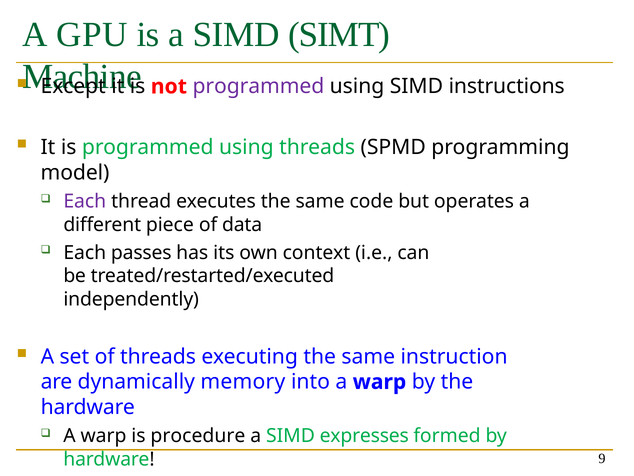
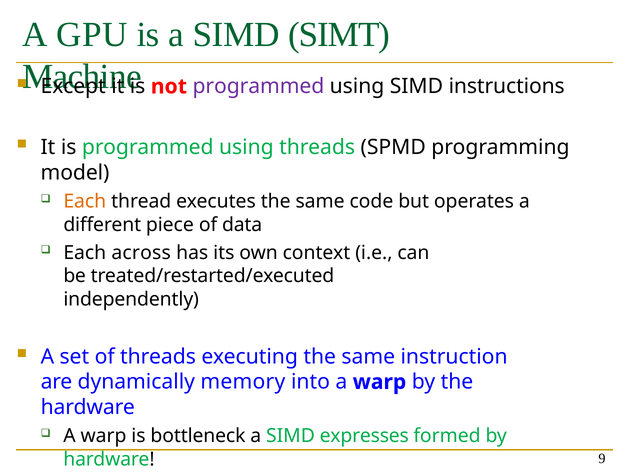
Each colour: purple -> orange (85, 201)
passes: passes -> across (141, 252)
procedure: procedure -> bottleneck (198, 436)
